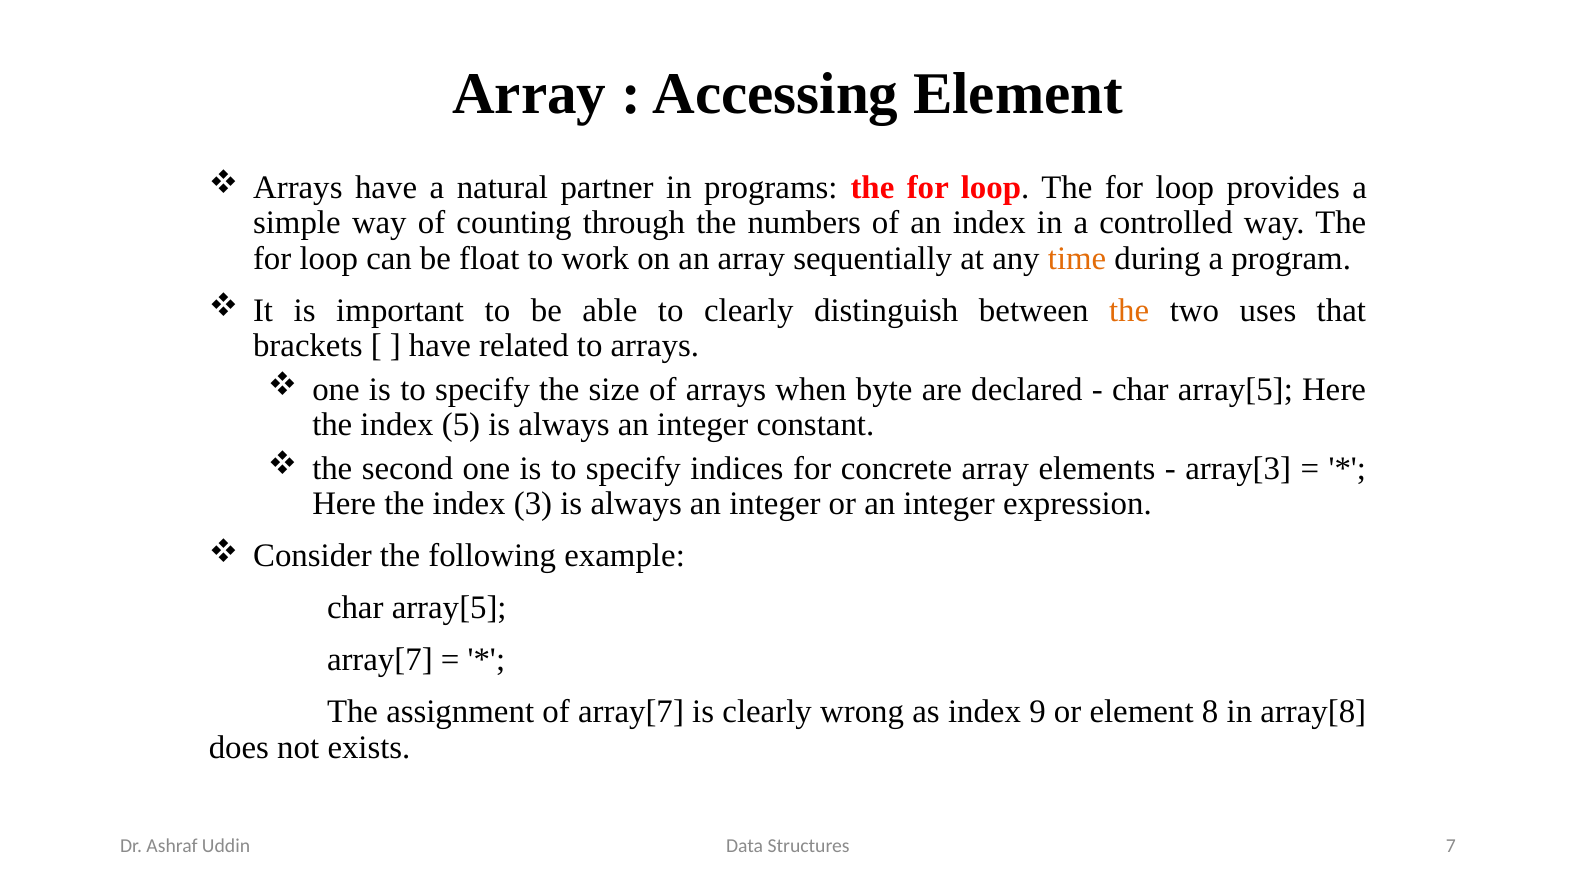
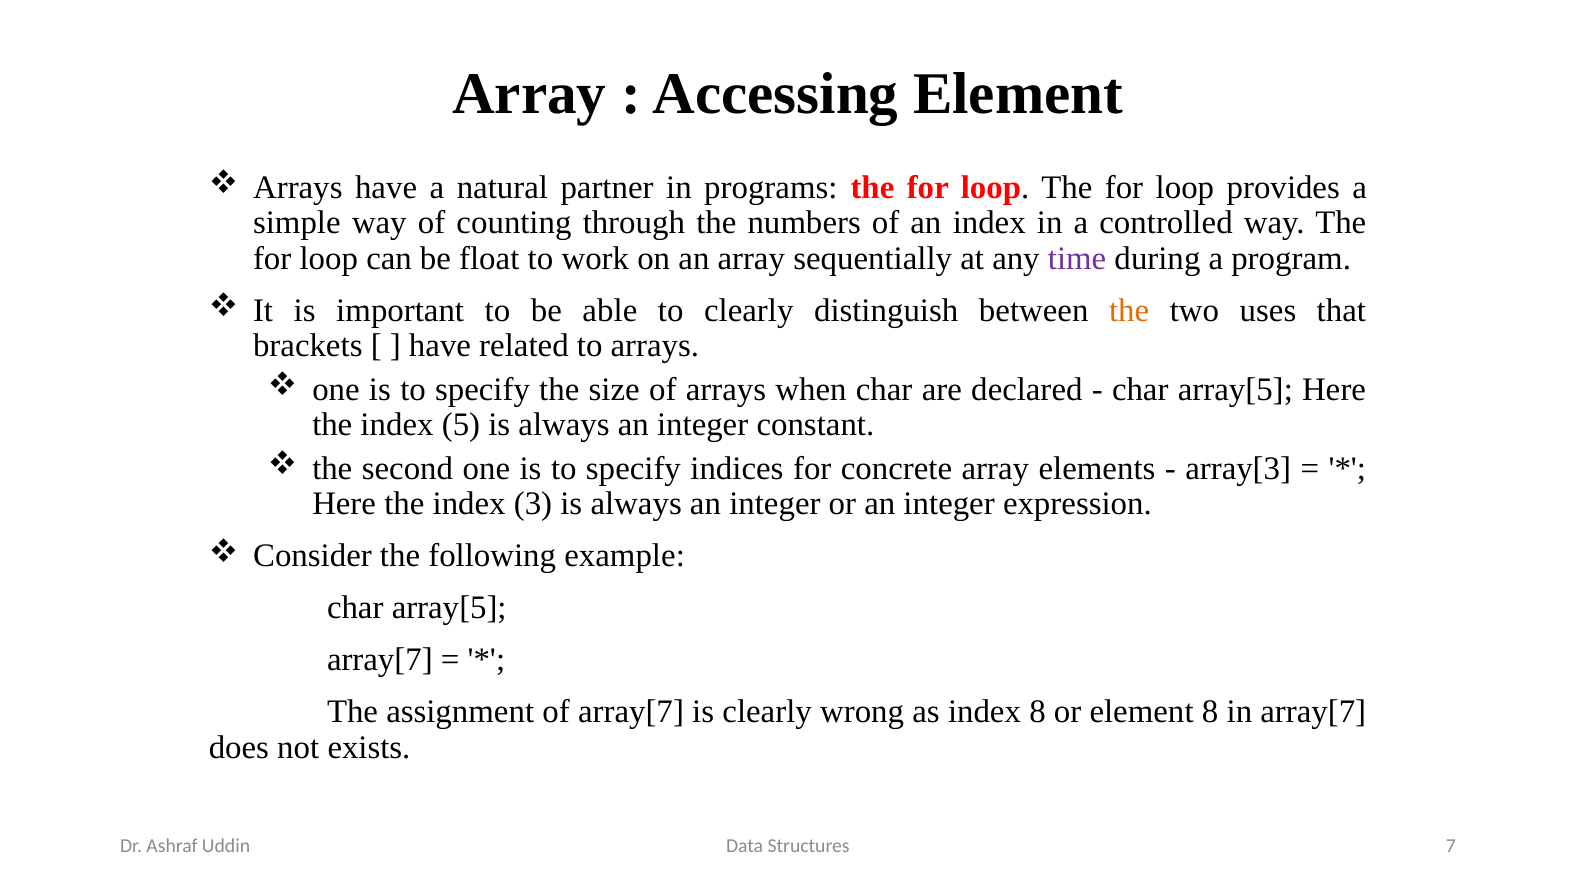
time colour: orange -> purple (1077, 259)
when byte: byte -> char (884, 390)
index 9: 9 -> 8 (1038, 712)
in array[8: array[8 -> array[7 (1313, 712)
